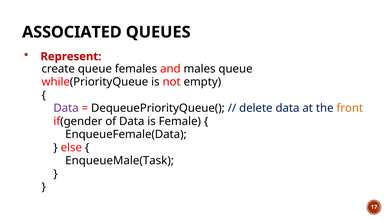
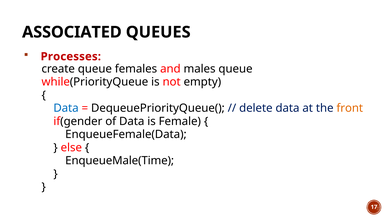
Represent: Represent -> Processes (71, 57)
Data colour: purple -> blue (66, 108)
EnqueueMale(Task: EnqueueMale(Task -> EnqueueMale(Time (120, 161)
